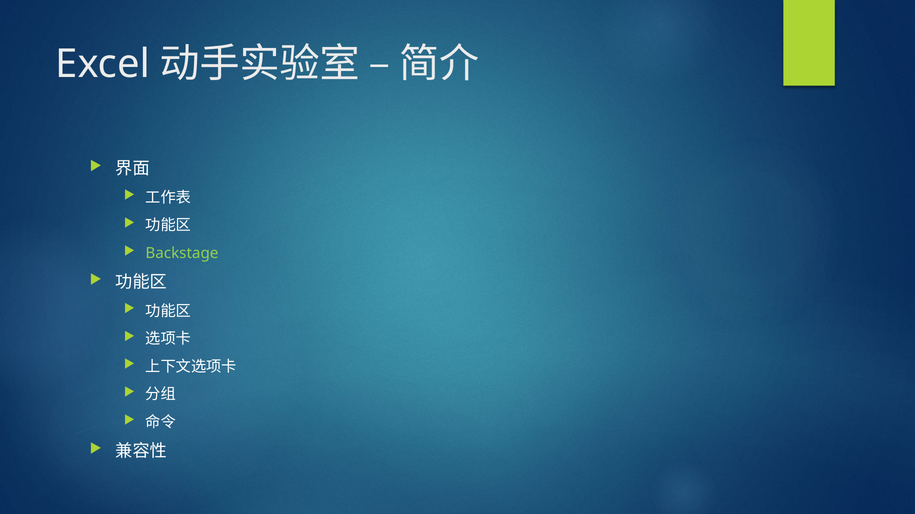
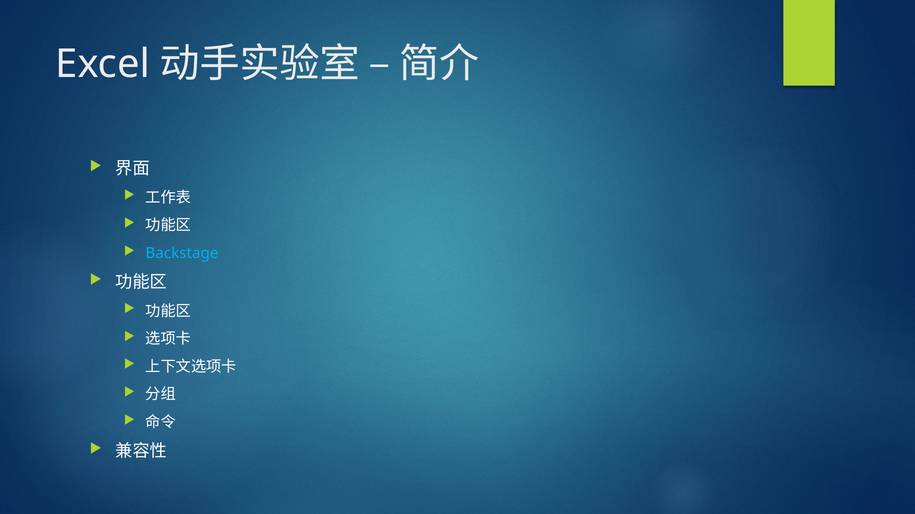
Backstage colour: light green -> light blue (182, 254)
